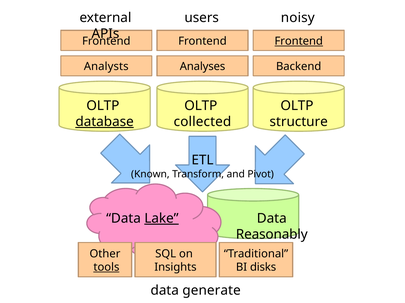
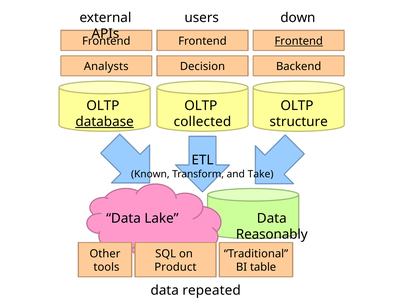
noisy: noisy -> down (298, 18)
Analyses: Analyses -> Decision (202, 67)
Pivot: Pivot -> Take (261, 174)
Lake underline: present -> none (161, 219)
tools underline: present -> none (106, 268)
Insights: Insights -> Product (175, 268)
disks: disks -> table (263, 268)
generate: generate -> repeated (212, 291)
